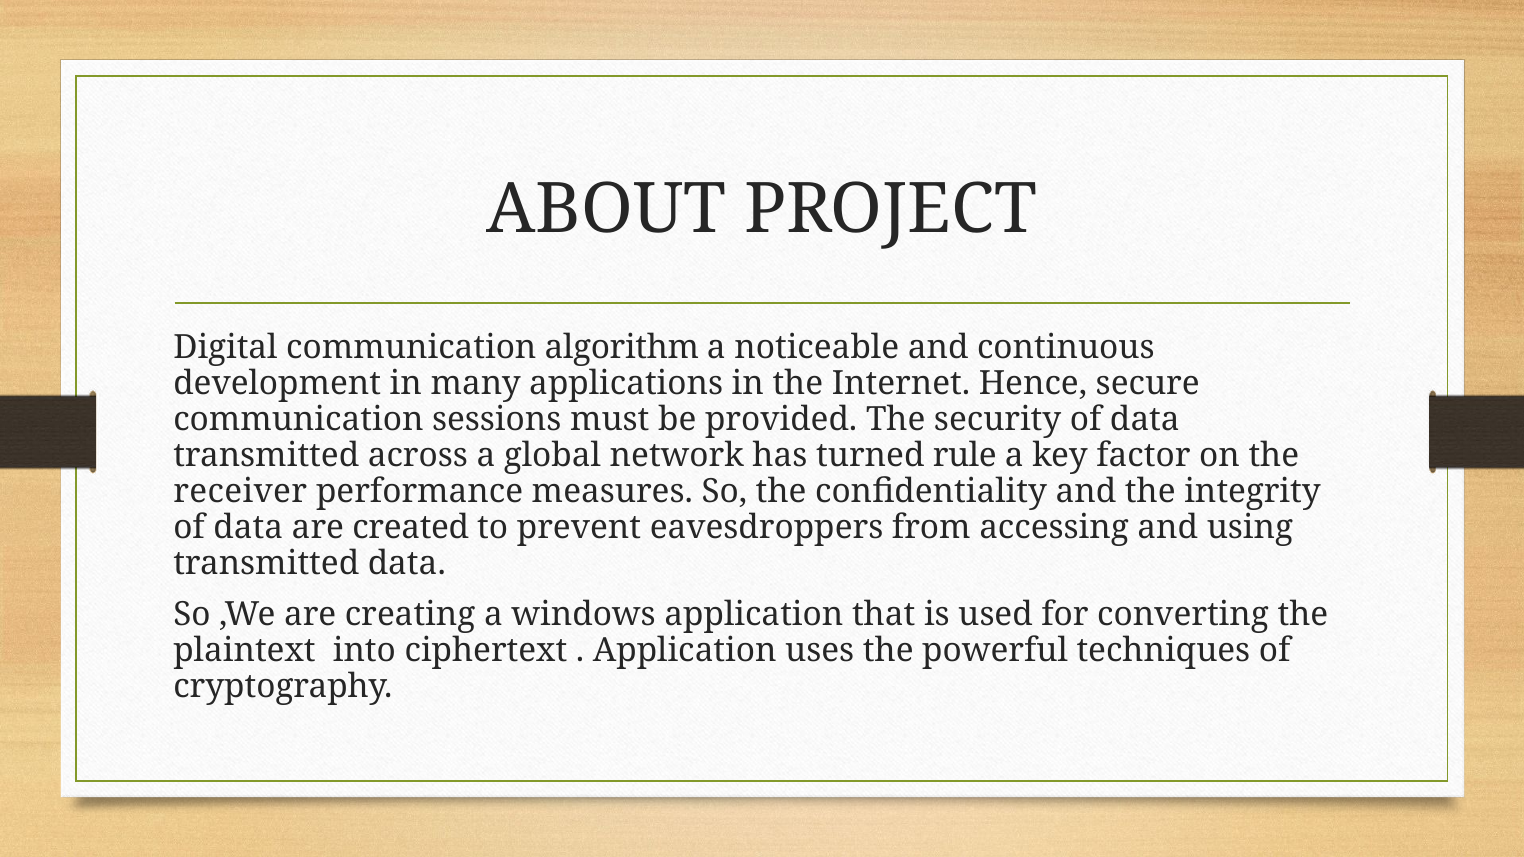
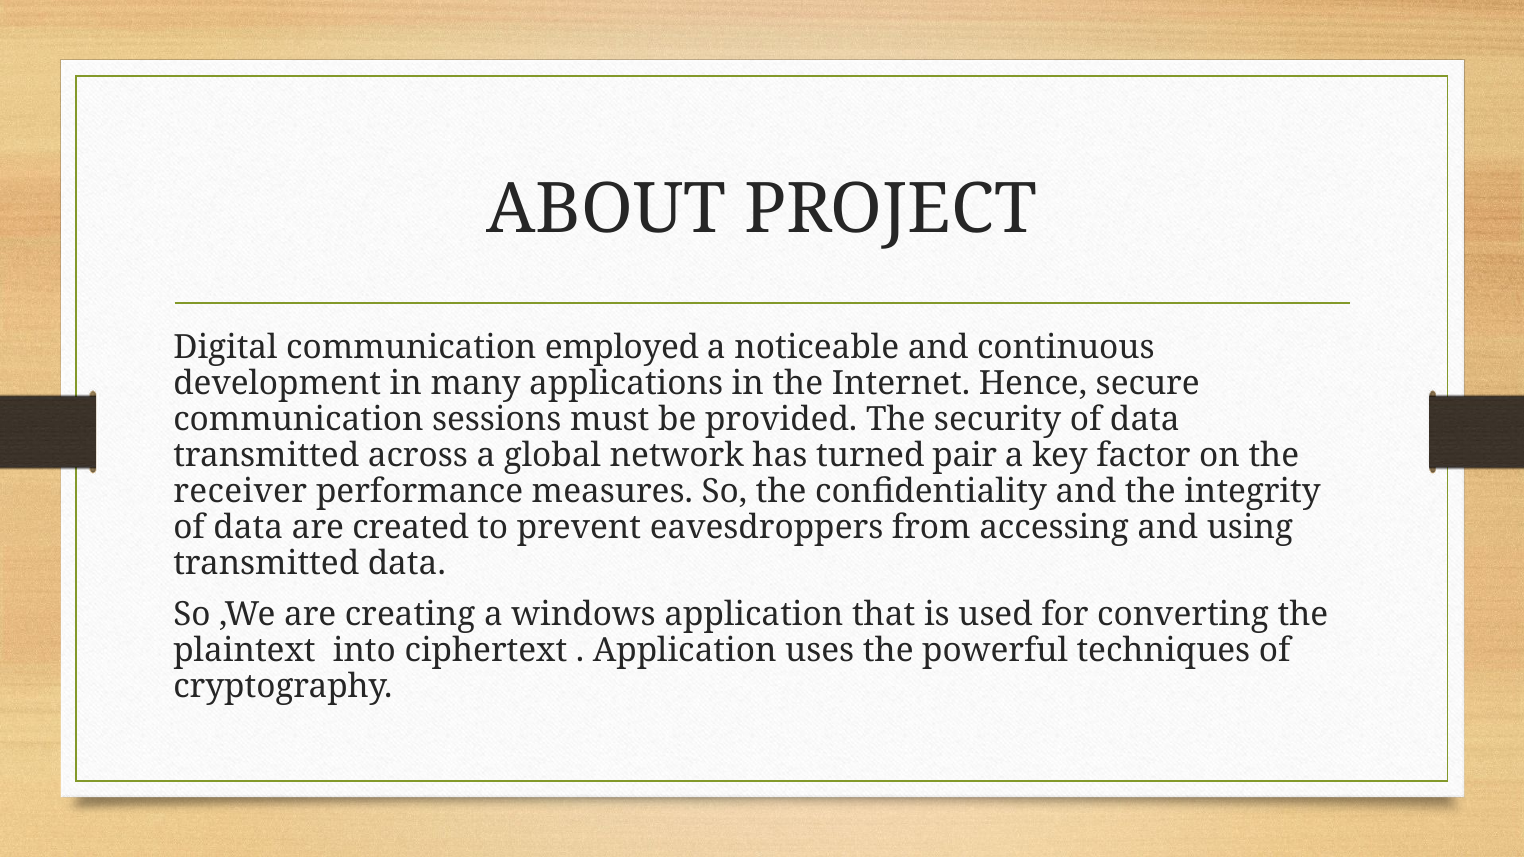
algorithm: algorithm -> employed (622, 348)
rule: rule -> pair (965, 456)
